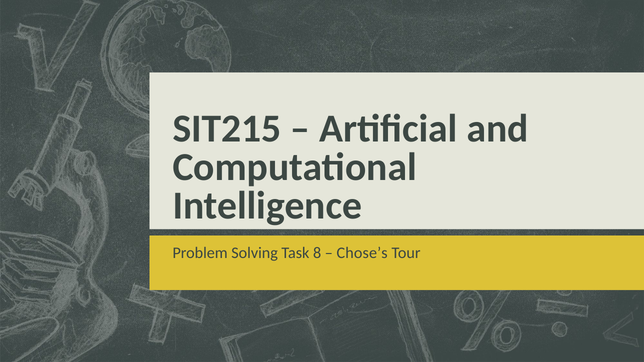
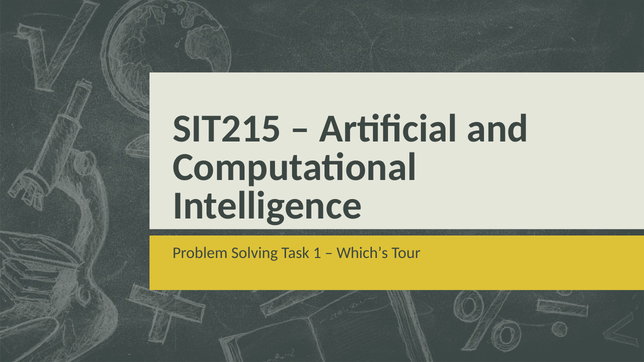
8: 8 -> 1 (317, 253)
Chose’s: Chose’s -> Which’s (362, 253)
